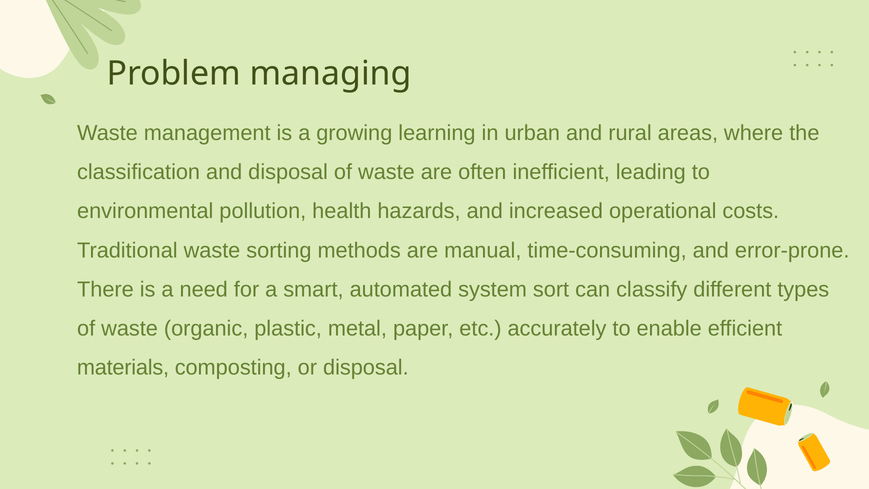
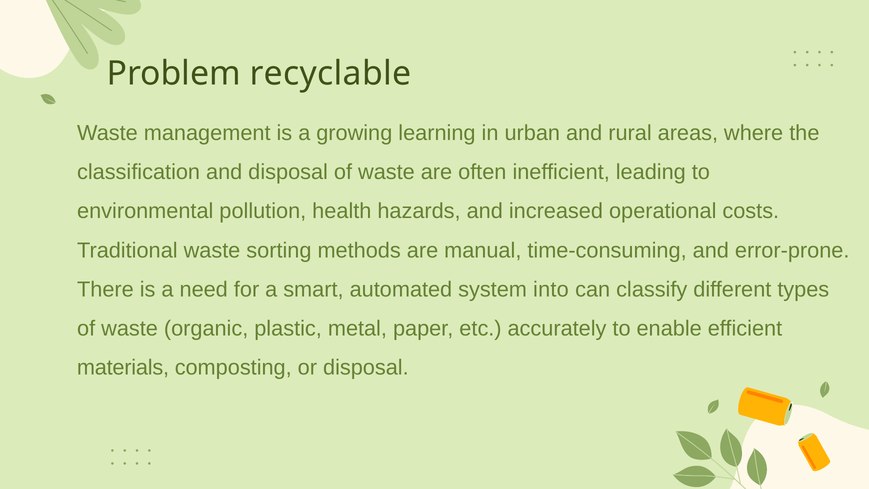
managing: managing -> recyclable (330, 74)
sort: sort -> into (551, 289)
